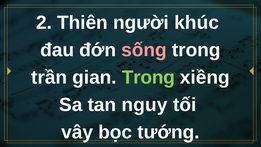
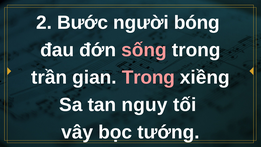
Thiên: Thiên -> Bước (83, 23)
khúc: khúc -> bóng (197, 23)
Trong colour: light green -> pink (148, 77)
